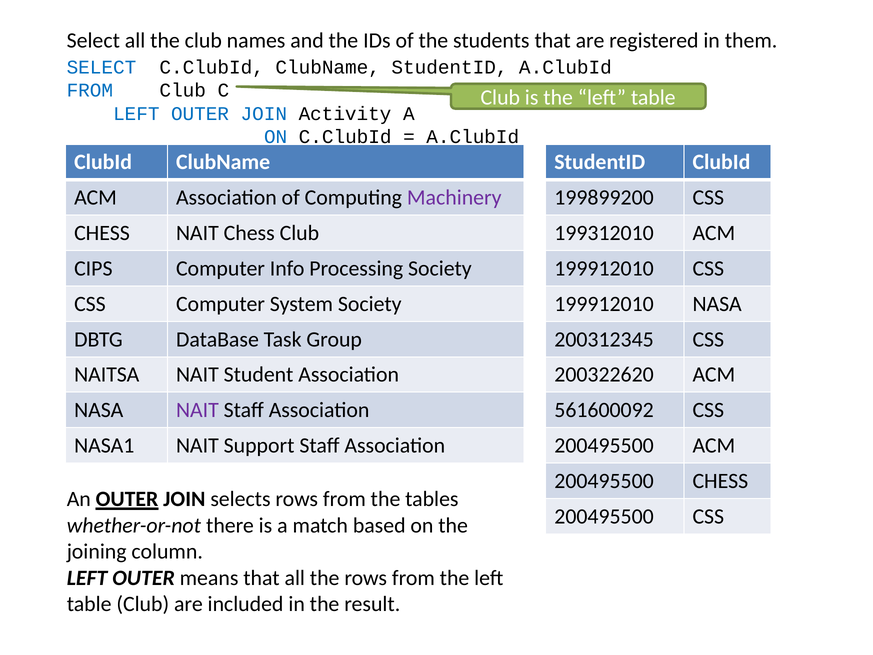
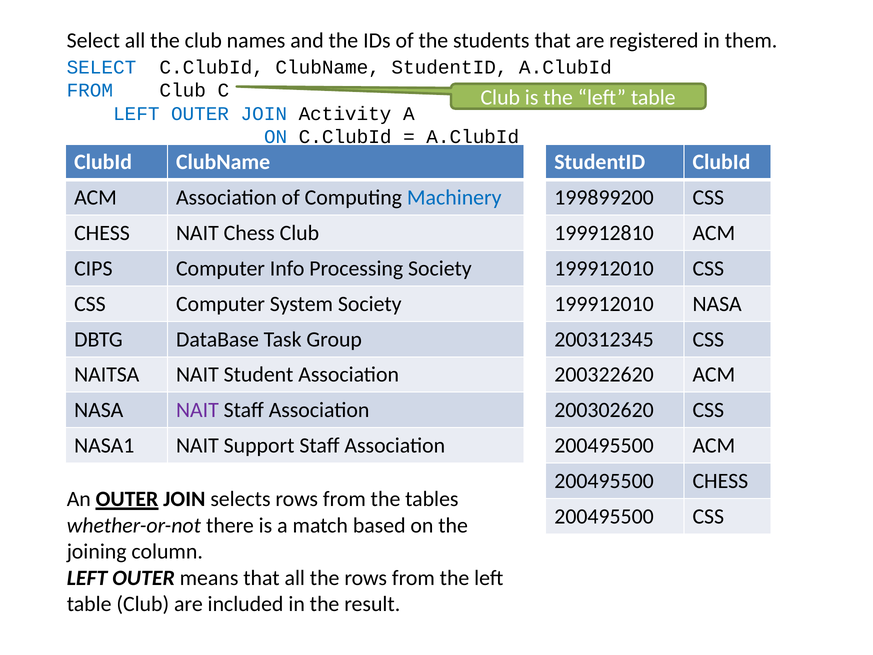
Machinery colour: purple -> blue (454, 198)
199312010: 199312010 -> 199912810 (604, 233)
561600092: 561600092 -> 200302620 (604, 410)
